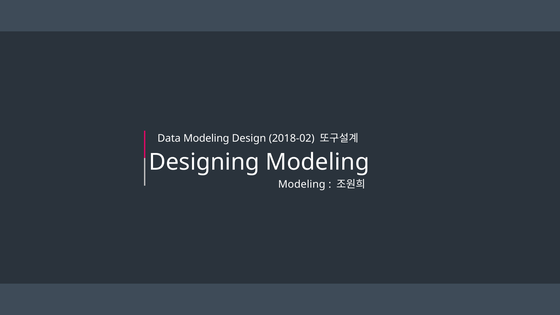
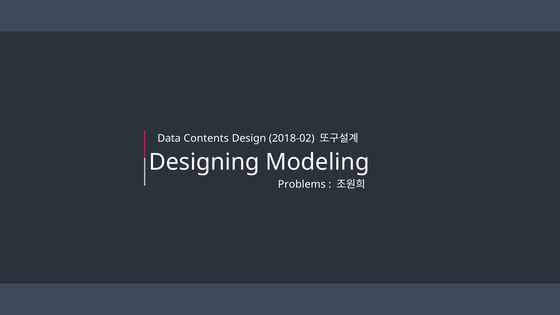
Data Modeling: Modeling -> Contents (206, 138)
Modeling: Modeling -> Problems (302, 184)
